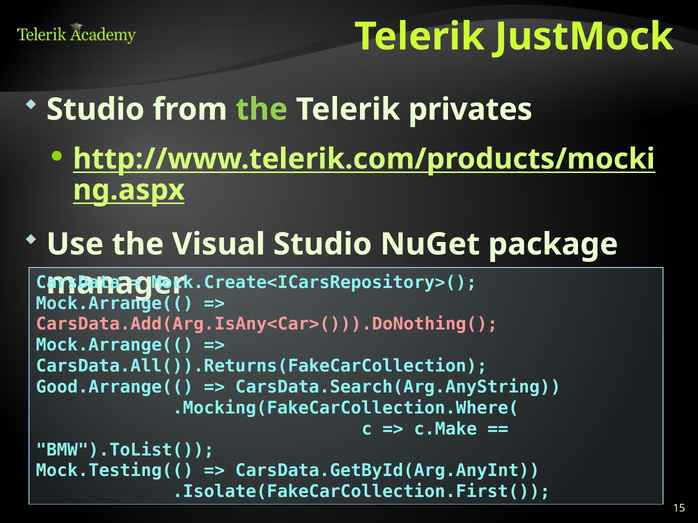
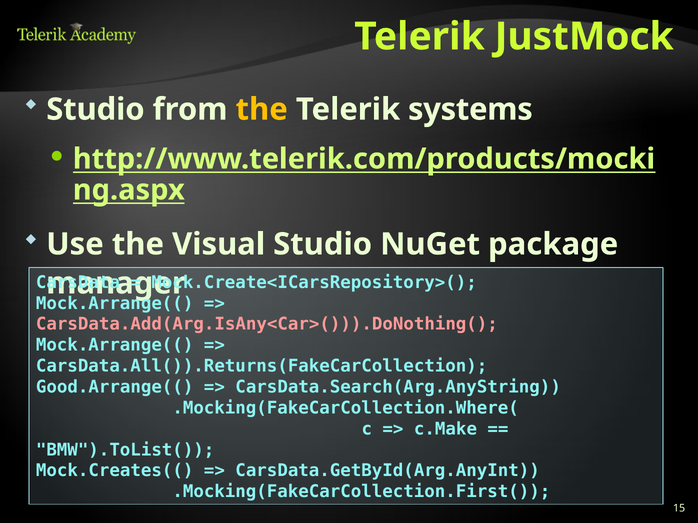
the colour: light green -> yellow (262, 110)
privates: privates -> systems (470, 110)
Mock.Testing((: Mock.Testing(( -> Mock.Creates(( (115, 471)
.Isolate(FakeCarCollection.First(: .Isolate(FakeCarCollection.First( -> .Mocking(FakeCarCollection.First( (361, 492)
